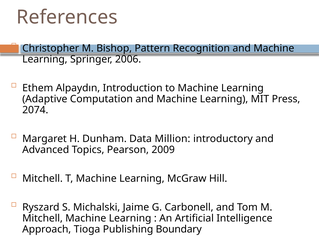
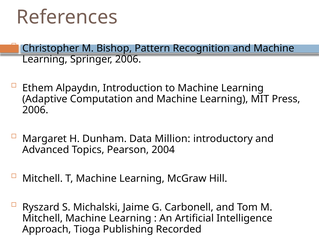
2074: 2074 -> 2006 (35, 110)
2009: 2009 -> 2004 (163, 150)
Boundary: Boundary -> Recorded (179, 229)
